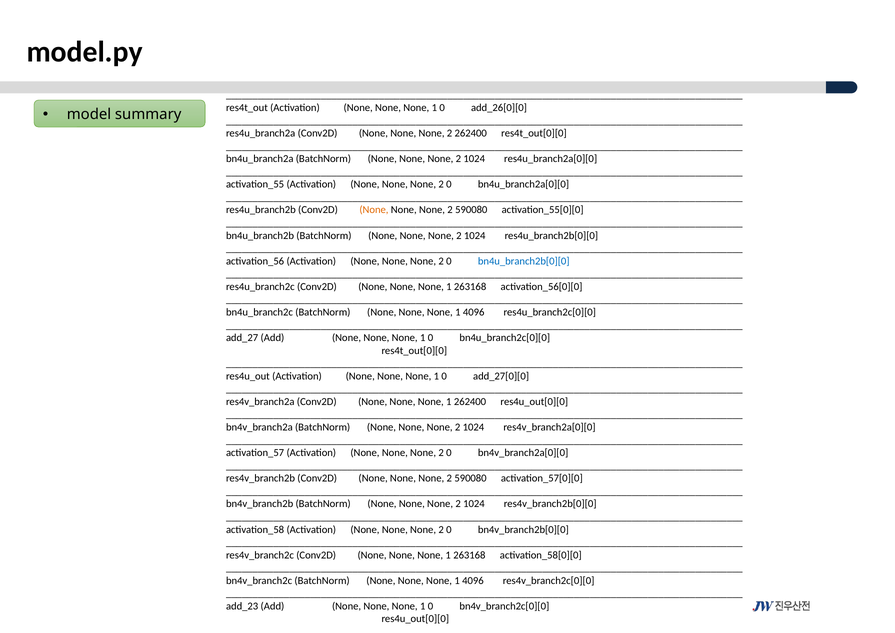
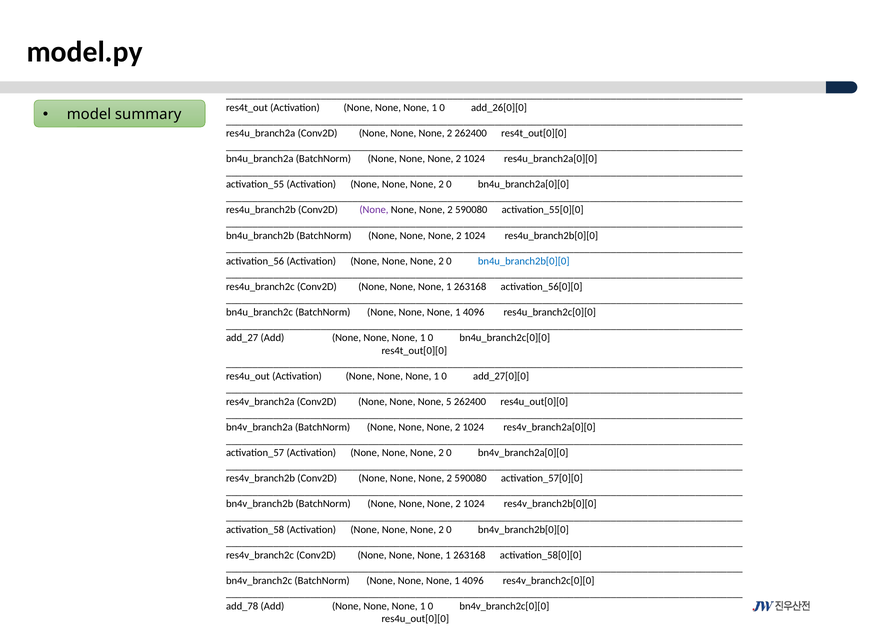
None colour: orange -> purple (374, 210)
1: 1 -> 5 (449, 402)
add_23: add_23 -> add_78 (242, 606)
